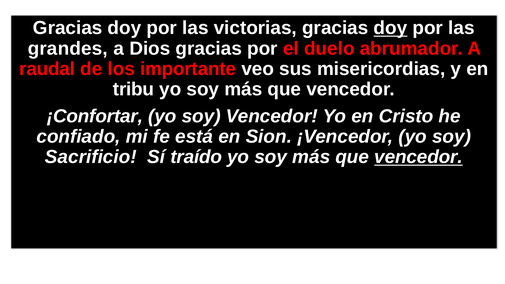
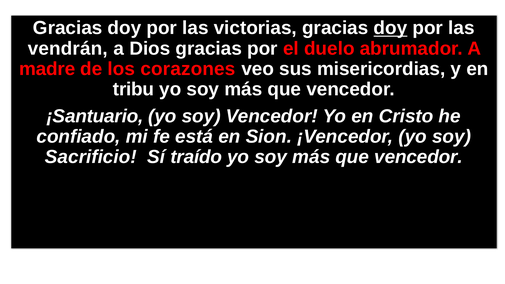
grandes: grandes -> vendrán (68, 48)
raudal: raudal -> madre (47, 69)
importante: importante -> corazones (188, 69)
¡Confortar: ¡Confortar -> ¡Santuario (95, 116)
vencedor underline: present -> none (419, 157)
